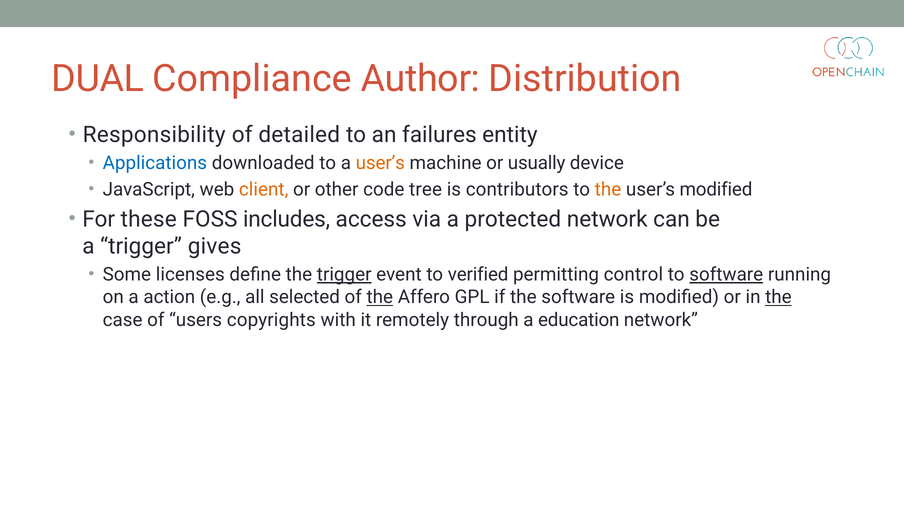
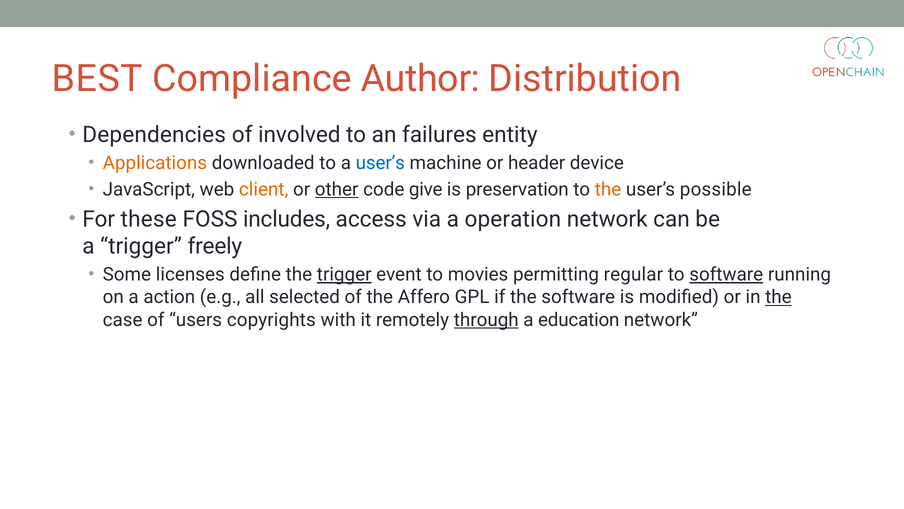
DUAL: DUAL -> BEST (97, 79)
Responsibility: Responsibility -> Dependencies (154, 134)
detailed: detailed -> involved (299, 134)
Applications colour: blue -> orange (155, 163)
user’s colour: orange -> blue (380, 163)
usually: usually -> header (537, 163)
other underline: none -> present (337, 189)
tree: tree -> give (426, 189)
contributors: contributors -> preservation (517, 189)
user’s modified: modified -> possible (716, 189)
protected: protected -> operation (513, 219)
gives: gives -> freely (215, 246)
verified: verified -> movies (478, 274)
control: control -> regular (633, 274)
the underline: present -> none (380, 297)
through underline: none -> present (486, 320)
